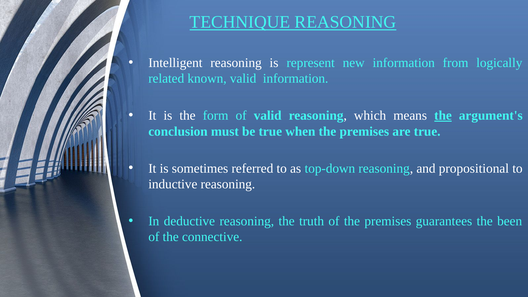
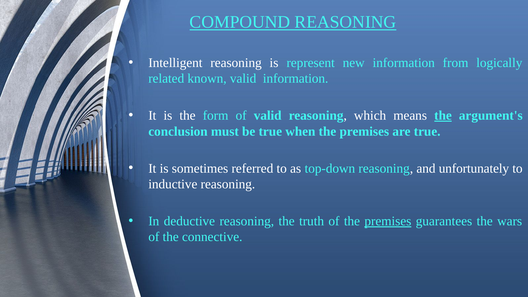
TECHNIQUE: TECHNIQUE -> COMPOUND (240, 22)
propositional: propositional -> unfortunately (474, 168)
premises underline: none -> present (388, 221)
been: been -> wars (510, 221)
